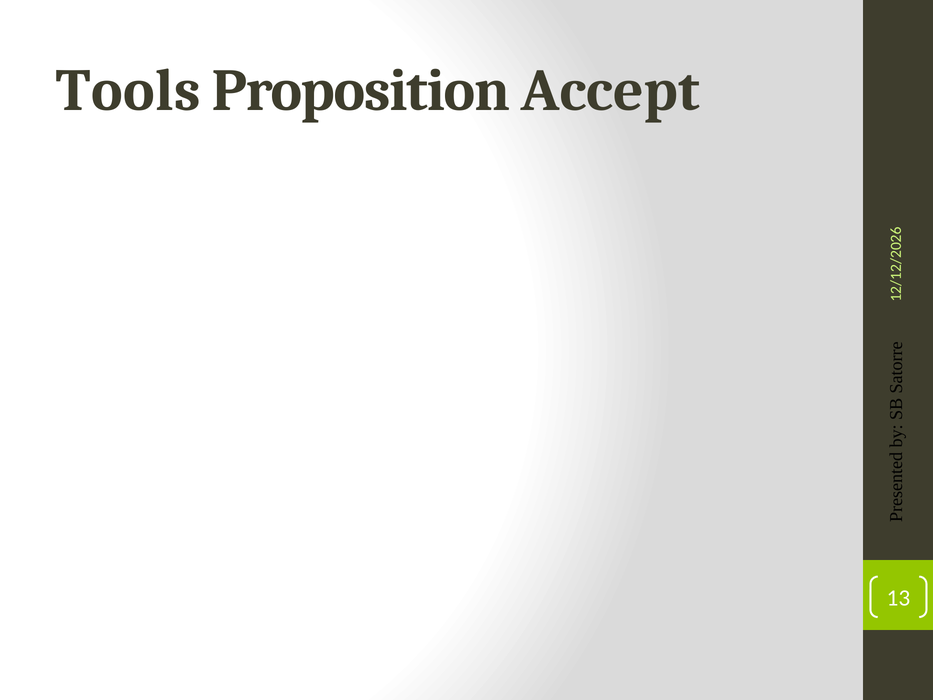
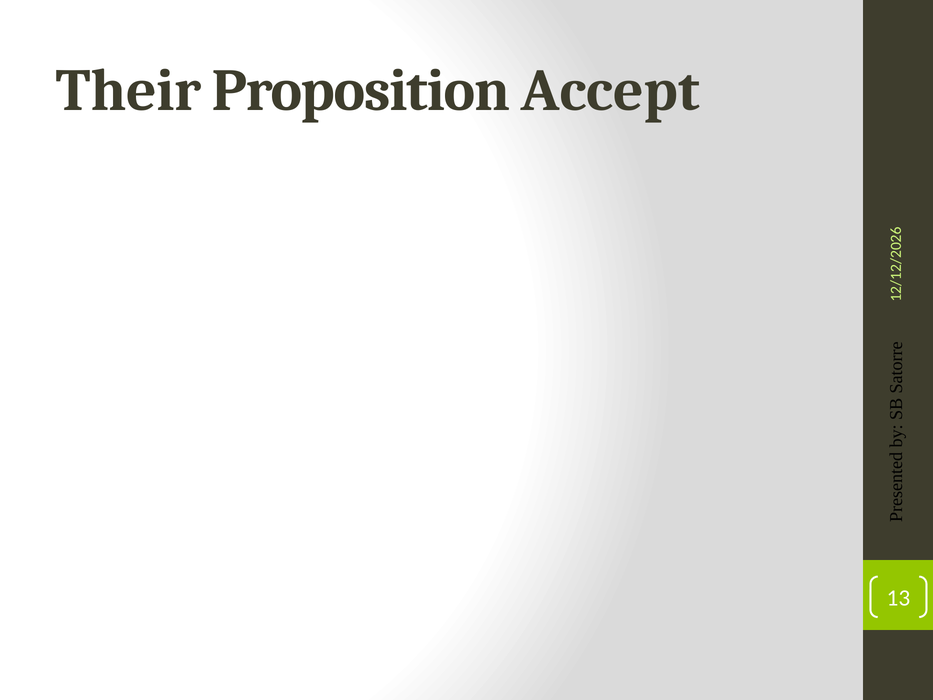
Tools: Tools -> Their (129, 90)
